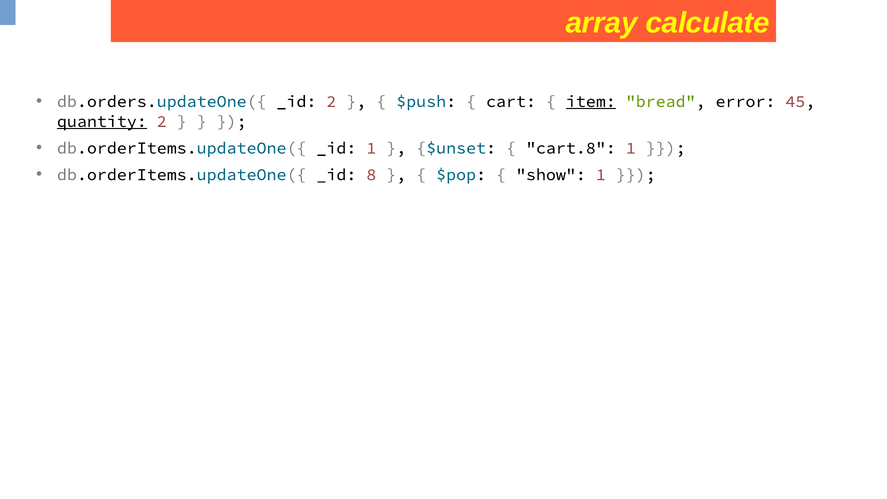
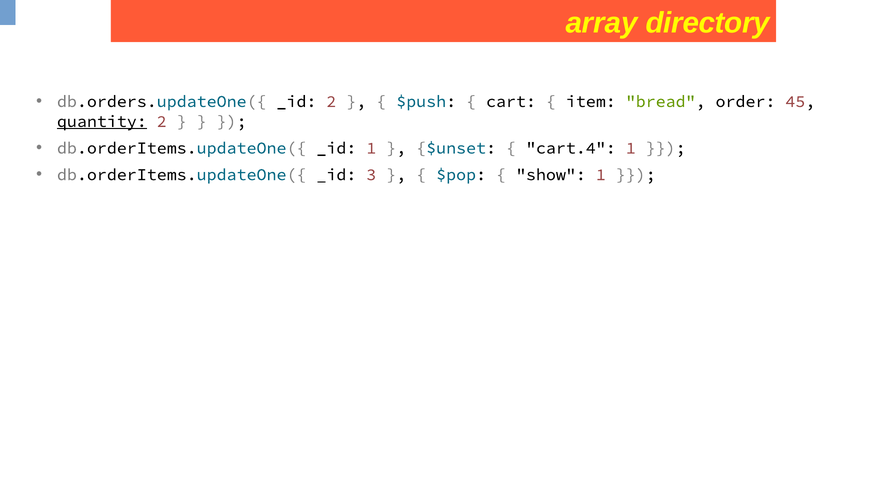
calculate: calculate -> directory (708, 23)
item underline: present -> none (591, 101)
error: error -> order (745, 101)
cart.8: cart.8 -> cart.4 (571, 148)
8: 8 -> 3 (371, 175)
